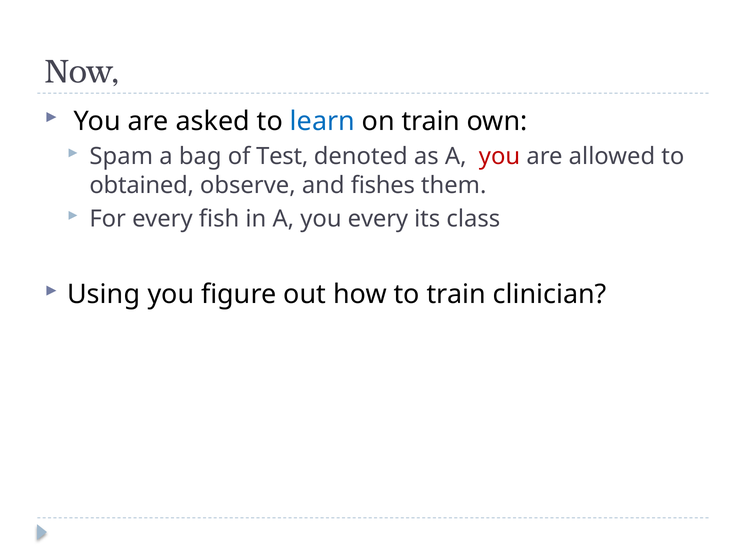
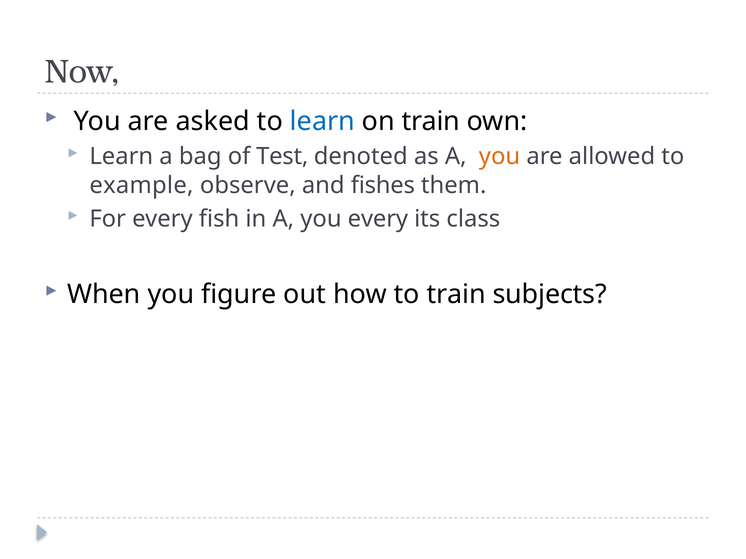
Spam: Spam -> Learn (121, 157)
you colour: red -> orange (500, 157)
obtained: obtained -> example (141, 185)
Using: Using -> When (104, 295)
clinician: clinician -> subjects (550, 295)
